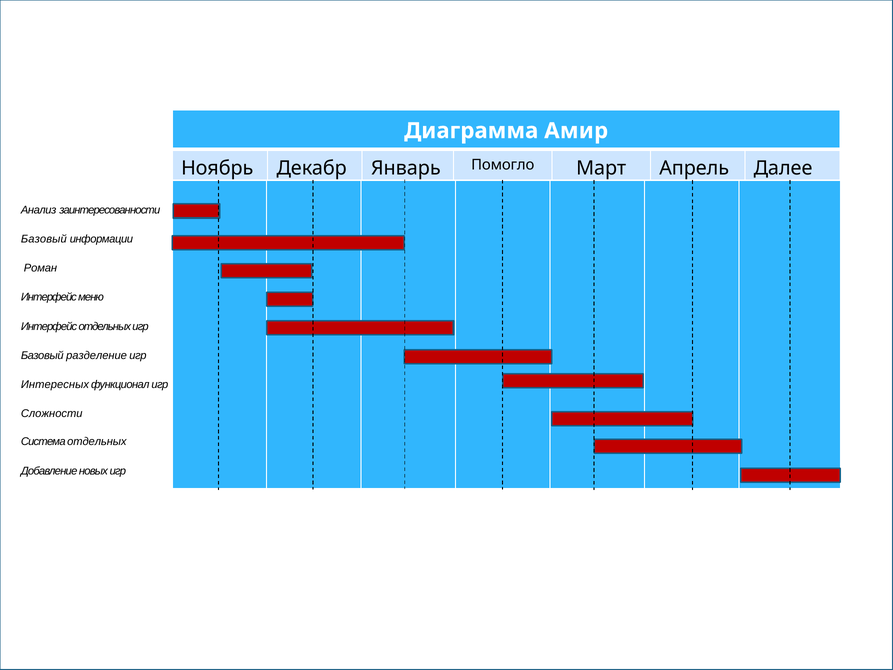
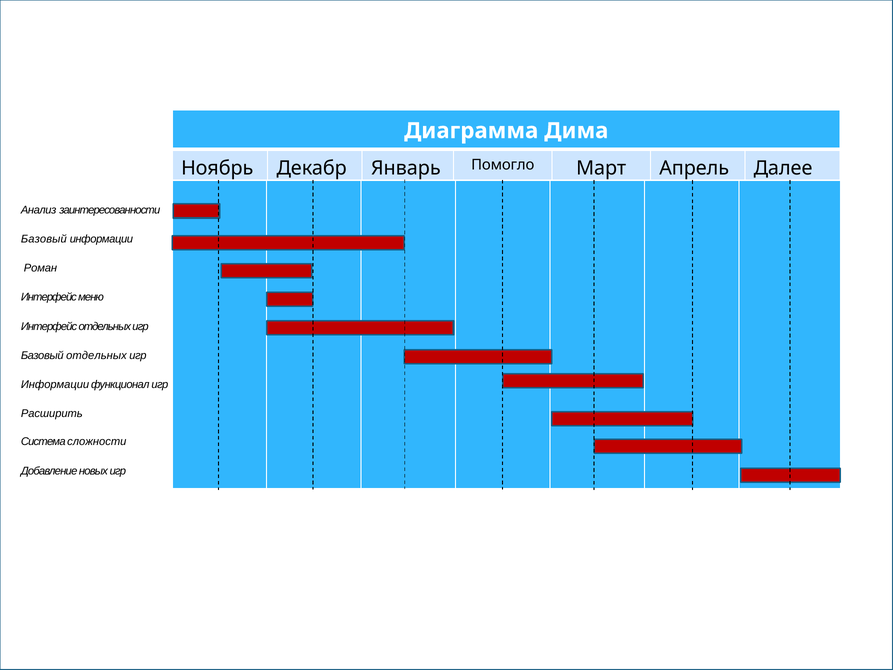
Амир: Амир -> Дима (576, 131)
Базовый разделение: разделение -> отдельных (97, 355)
Интересных: Интересных -> Информации (55, 385)
Сложности: Сложности -> Расширить (52, 414)
Система отдельных: отдельных -> сложности (97, 442)
